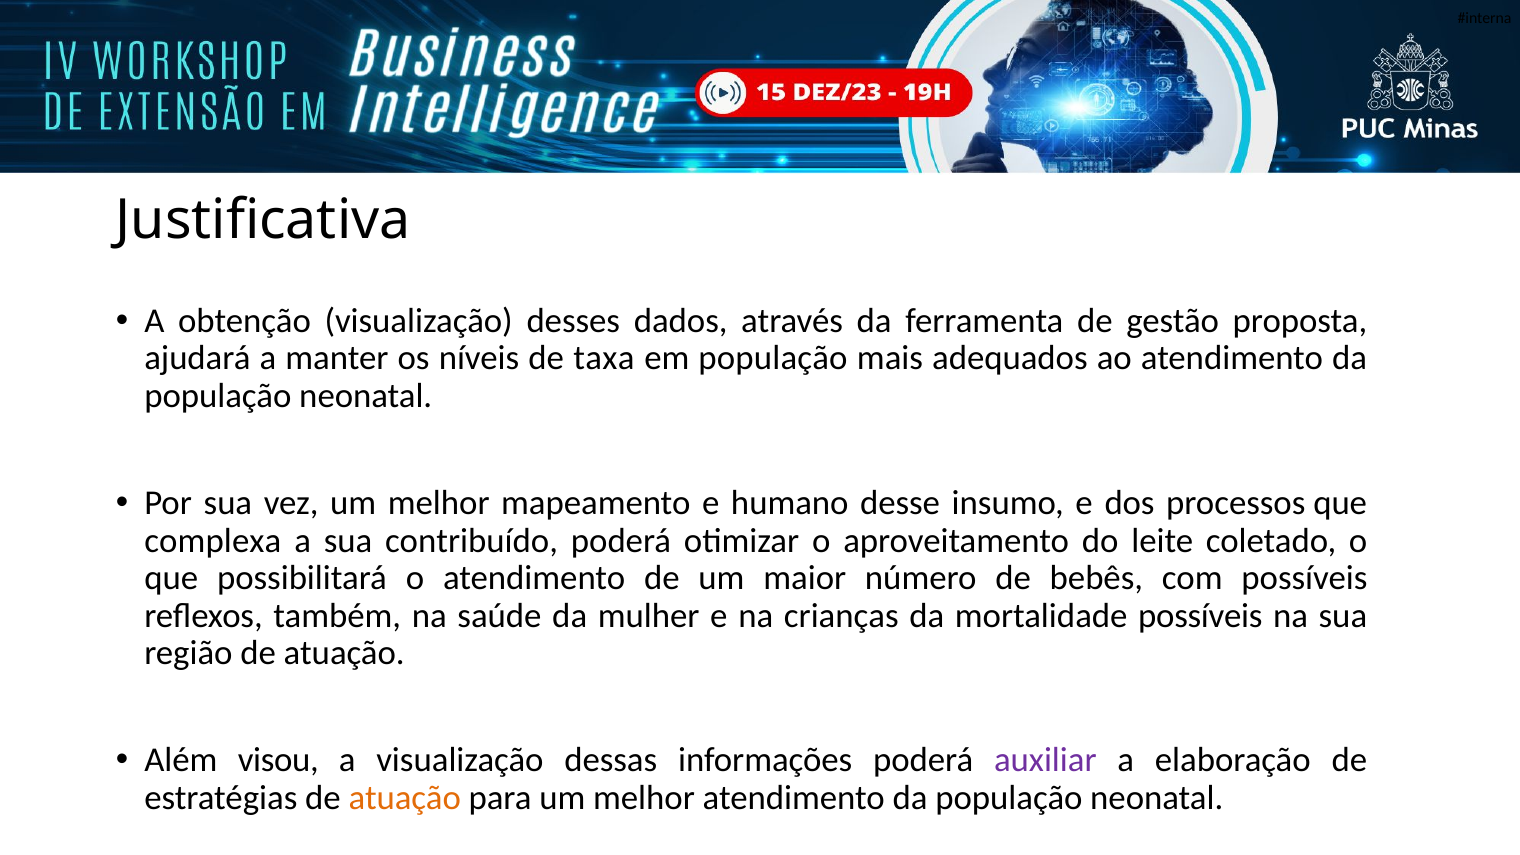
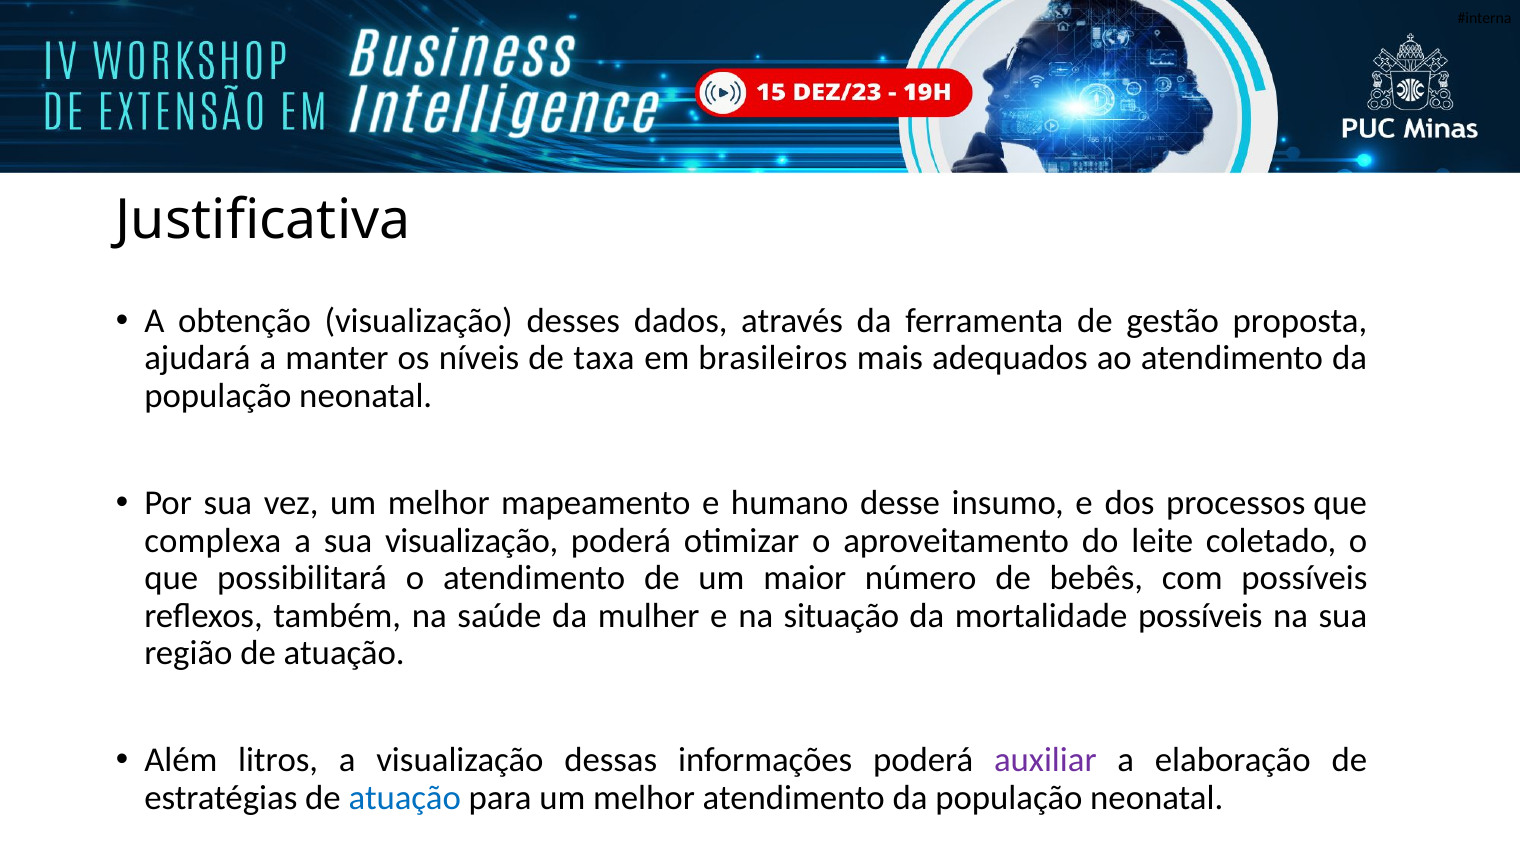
em população: população -> brasileiros (773, 358)
sua contribuído: contribuído -> visualização (472, 541)
crianças: crianças -> situação (841, 616)
visou: visou -> litros (278, 760)
atuação colour: orange -> blue (405, 798)
